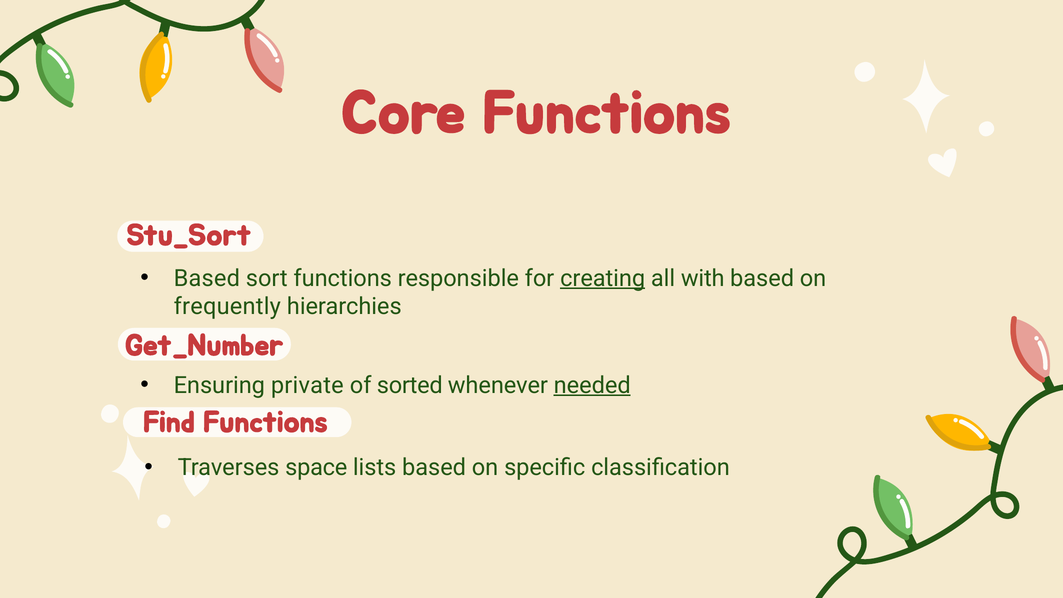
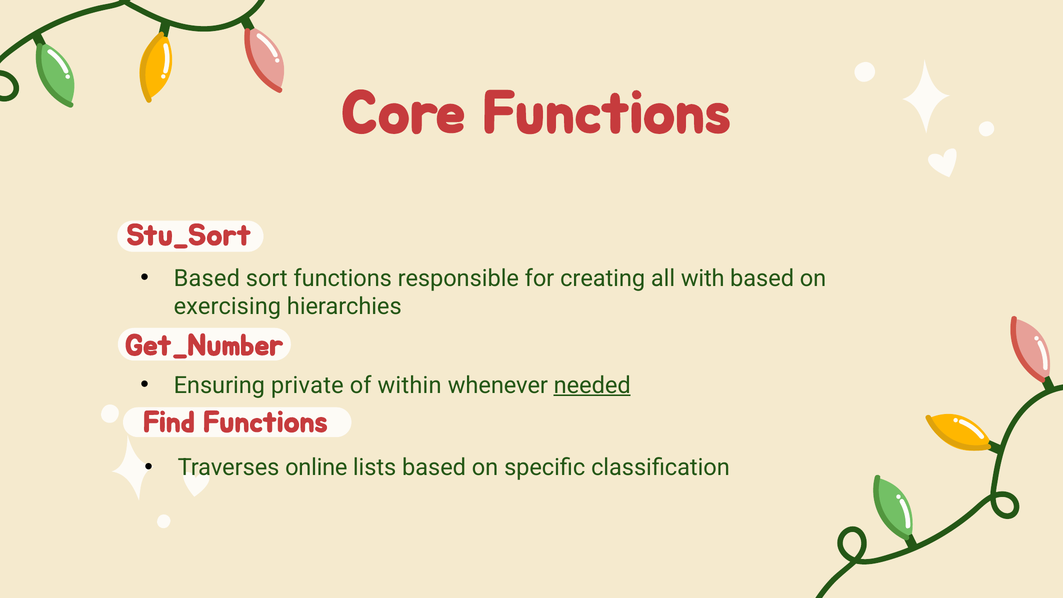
creating underline: present -> none (603, 278)
frequently: frequently -> exercising (227, 307)
sorted: sorted -> within (410, 385)
space: space -> online (316, 468)
